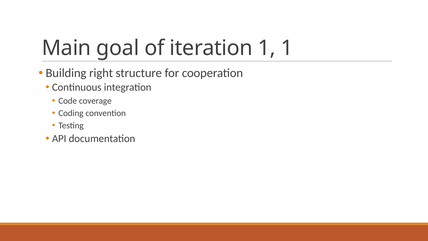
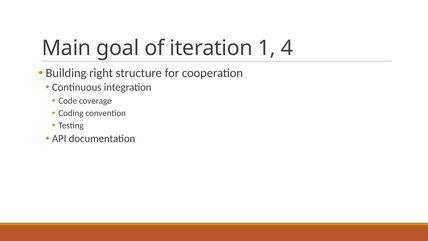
1 1: 1 -> 4 (287, 48)
